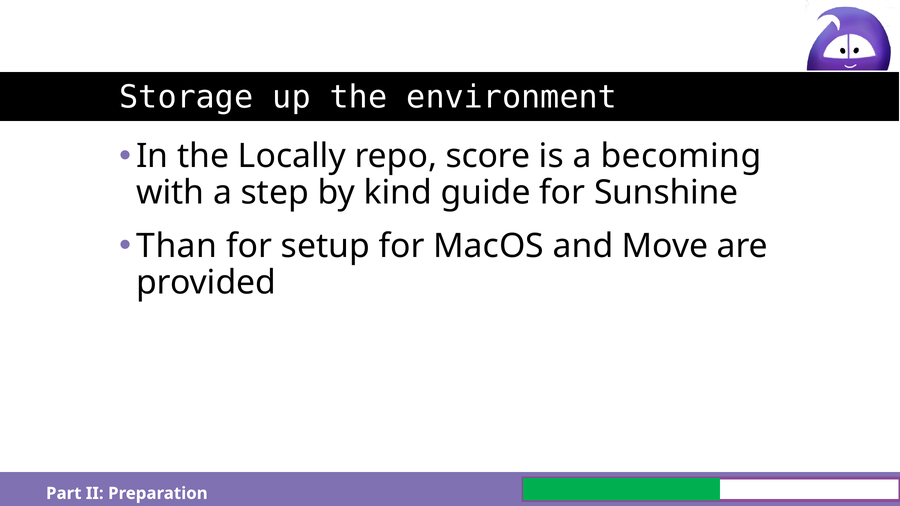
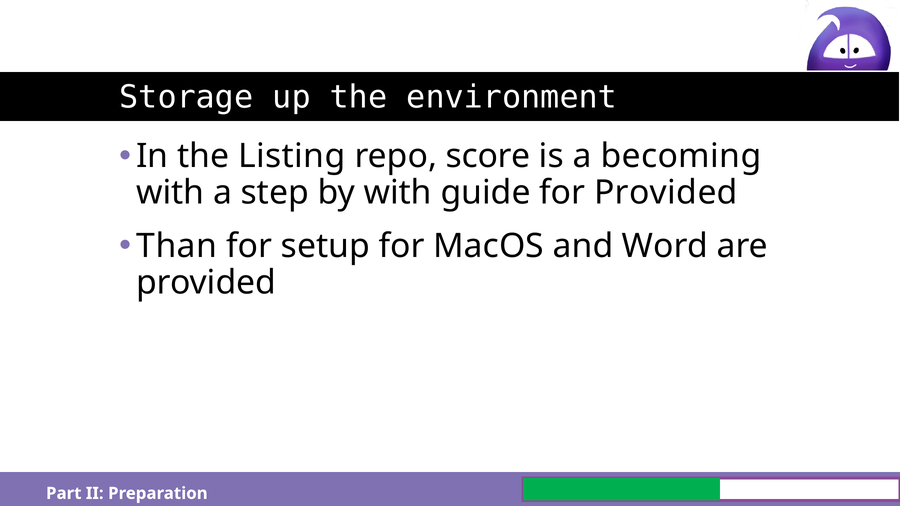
Locally: Locally -> Listing (292, 156)
by kind: kind -> with (398, 193)
for Sunshine: Sunshine -> Provided (666, 193)
Move: Move -> Word (665, 246)
